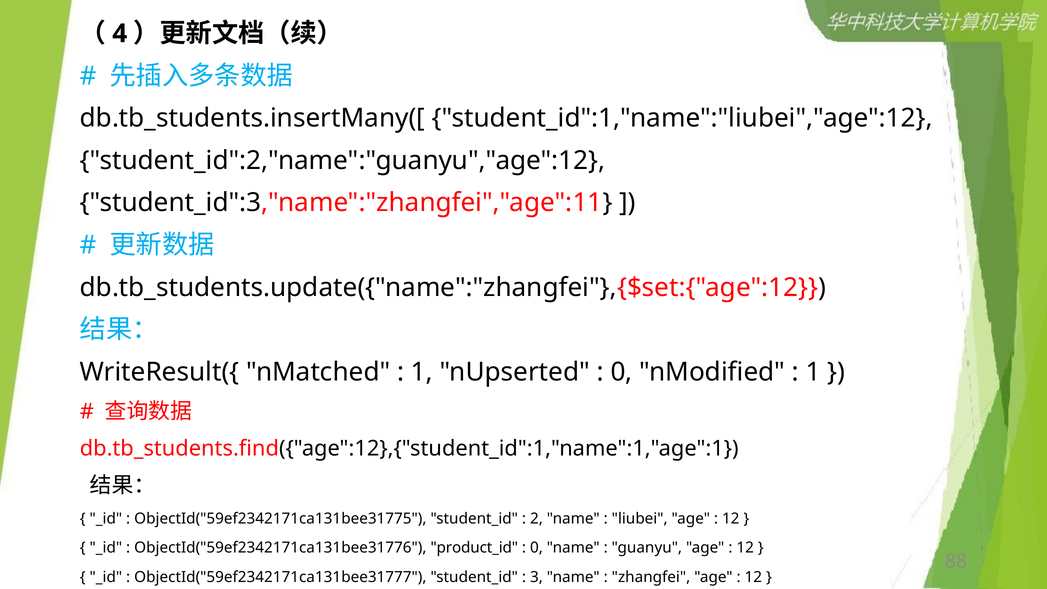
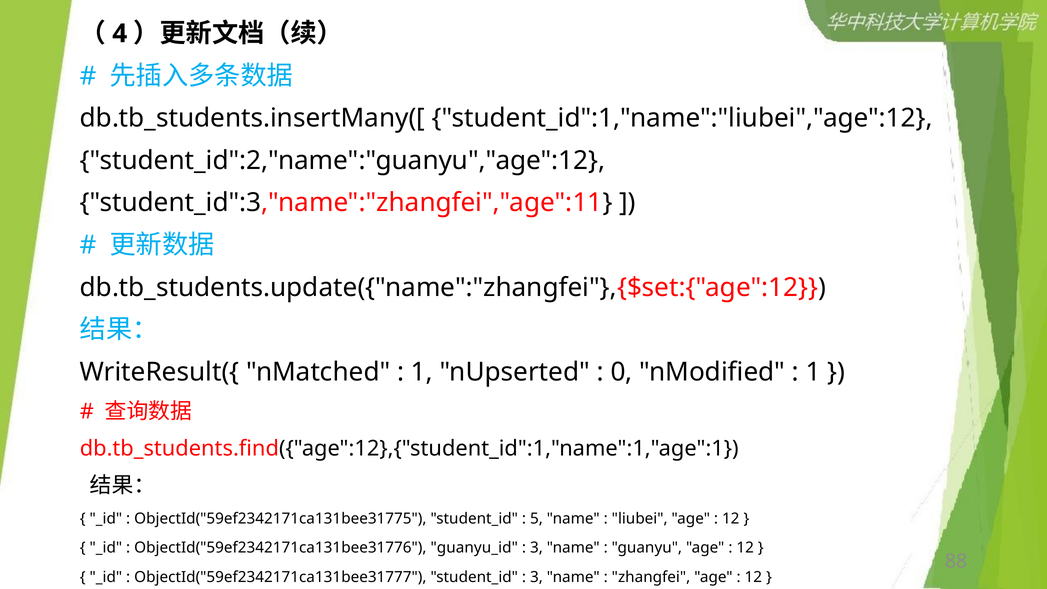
2: 2 -> 5 (536, 518)
product_id: product_id -> guanyu_id (474, 548)
0: 0 -> 3 (536, 548)
